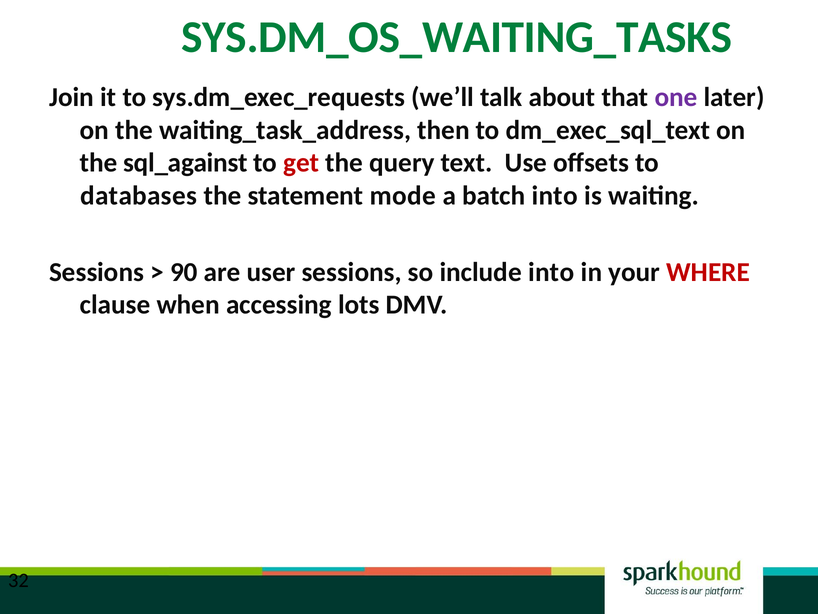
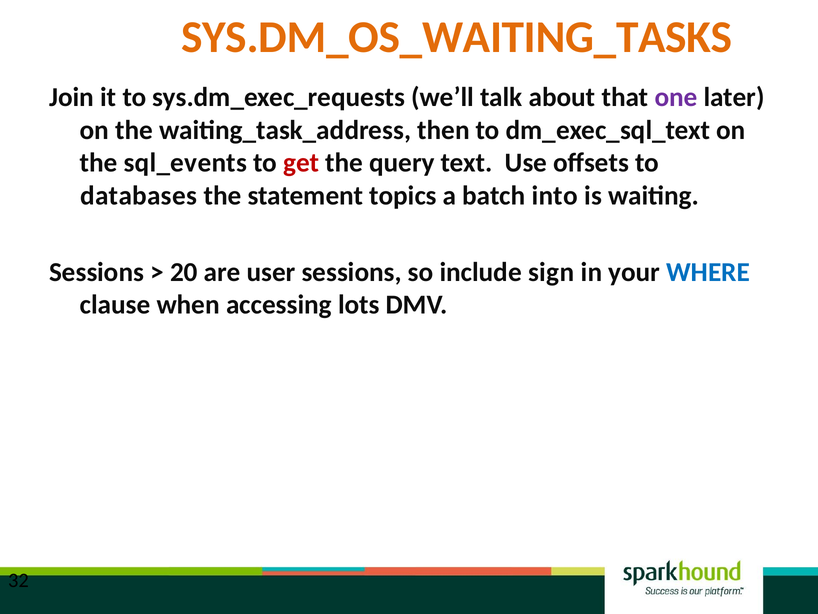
SYS.DM_OS_WAITING_TASKS colour: green -> orange (457, 37)
sql_against: sql_against -> sql_events (185, 163)
mode: mode -> topics (403, 195)
90: 90 -> 20 (184, 272)
include into: into -> sign (551, 272)
WHERE colour: red -> blue (708, 272)
